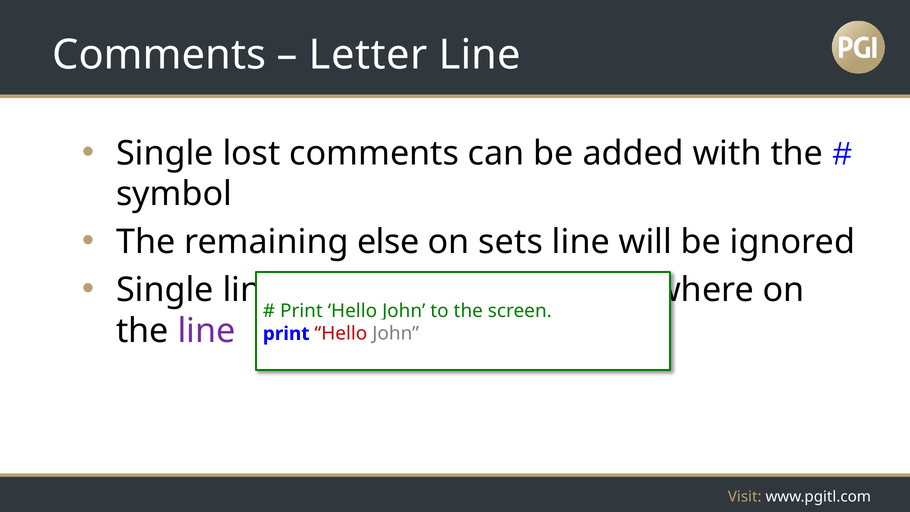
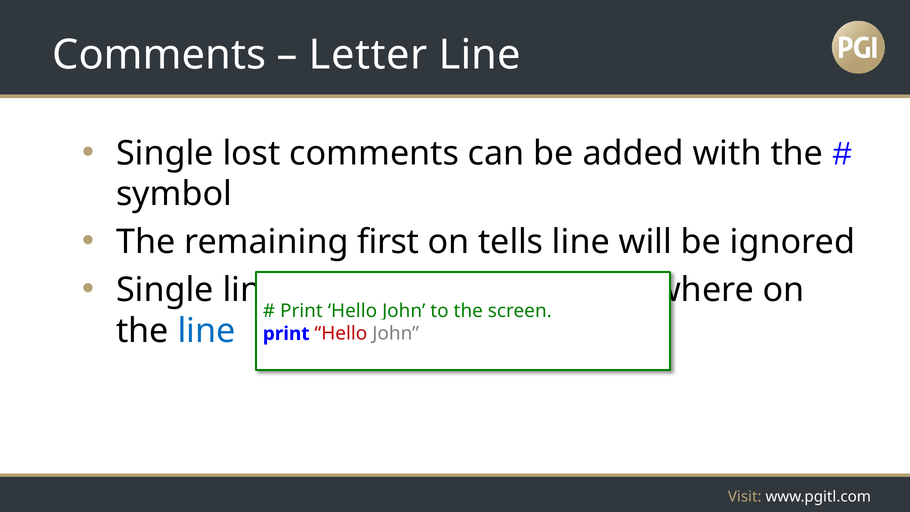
else: else -> first (388, 242)
sets: sets -> tells (511, 242)
line colour: purple -> blue (207, 331)
